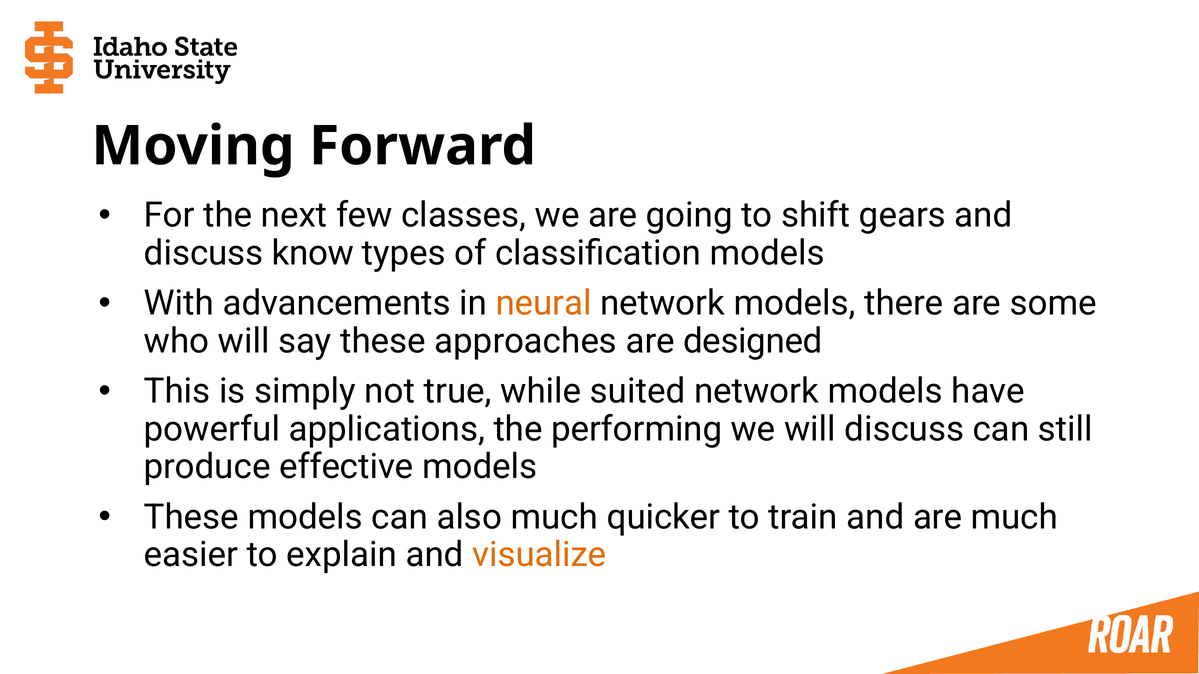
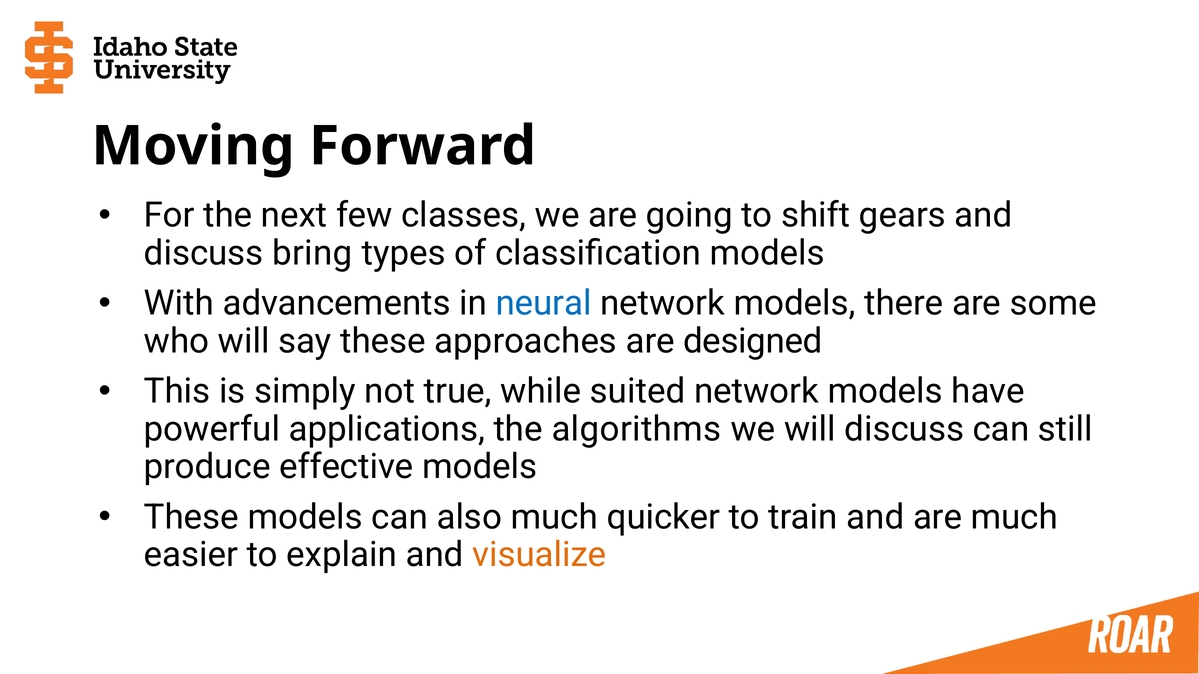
know: know -> bring (312, 253)
neural colour: orange -> blue (544, 304)
performing: performing -> algorithms (637, 429)
